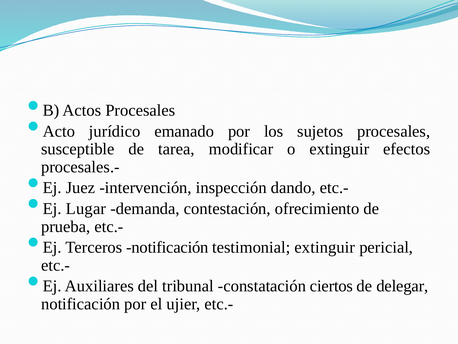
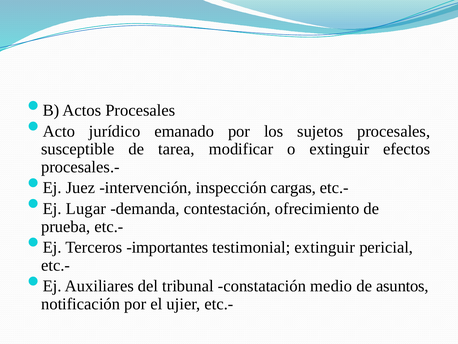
dando: dando -> cargas (293, 188)
Terceros notificación: notificación -> importantes (167, 247)
ciertos: ciertos -> medio (331, 286)
delegar: delegar -> asuntos (402, 286)
